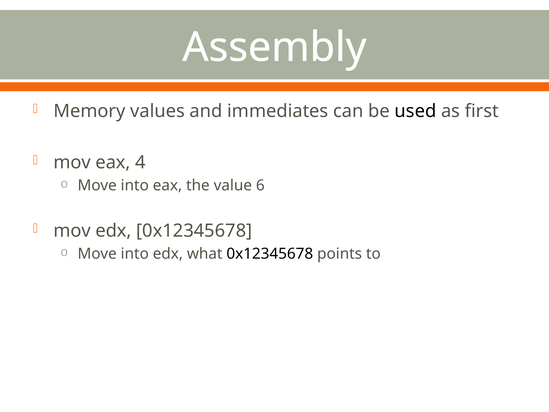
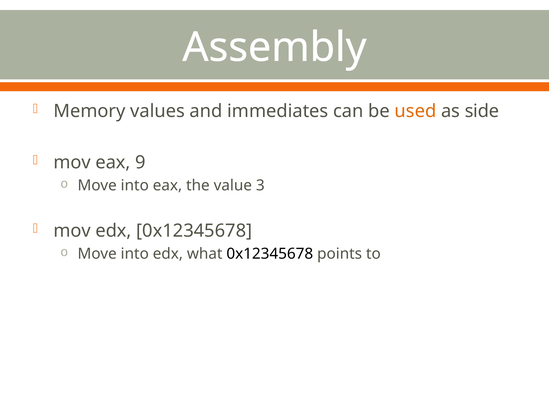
used colour: black -> orange (415, 111)
first: first -> side (482, 111)
4: 4 -> 9 (141, 162)
6: 6 -> 3 (260, 185)
